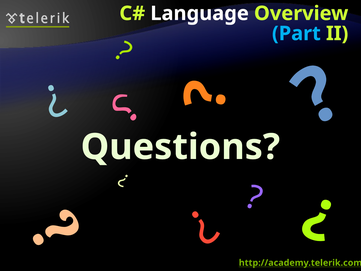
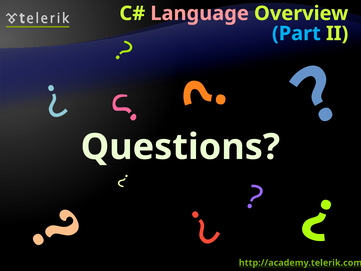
Language colour: white -> pink (200, 13)
